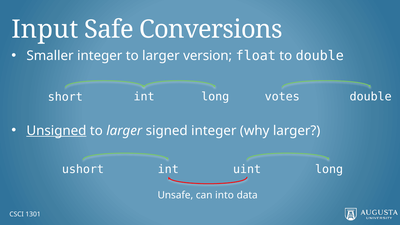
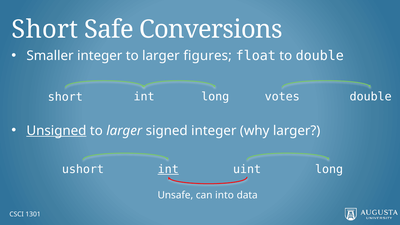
Input: Input -> Short (45, 30)
version: version -> figures (208, 56)
int underline: none -> present (168, 169)
